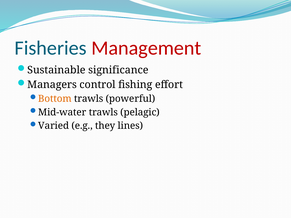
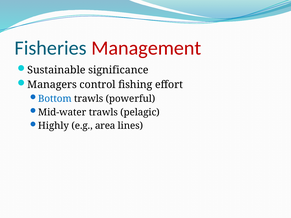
Bottom colour: orange -> blue (55, 99)
Varied: Varied -> Highly (54, 126)
they: they -> area (105, 126)
